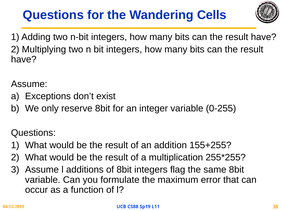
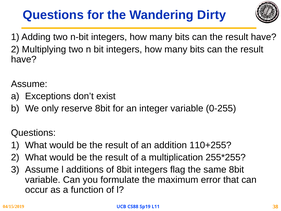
Cells: Cells -> Dirty (212, 15)
155+255: 155+255 -> 110+255 (210, 145)
